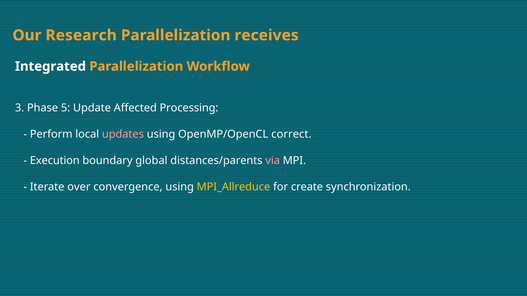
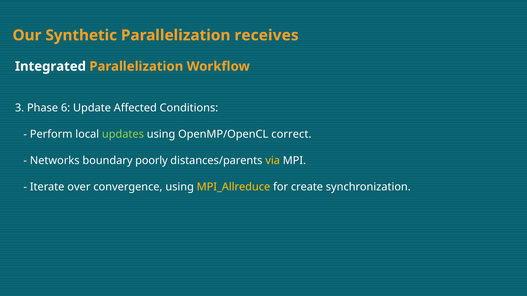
Research: Research -> Synthetic (81, 35)
5: 5 -> 6 (66, 108)
Processing: Processing -> Conditions (189, 108)
updates colour: pink -> light green (123, 134)
Execution: Execution -> Networks (55, 161)
global: global -> poorly (151, 161)
via colour: pink -> yellow (273, 161)
